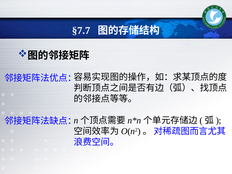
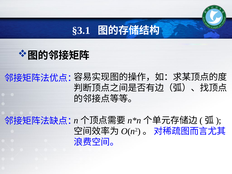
§7.7: §7.7 -> §3.1 (81, 31)
